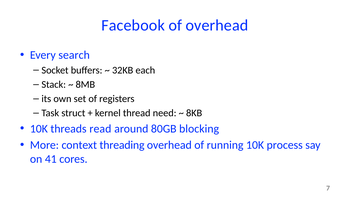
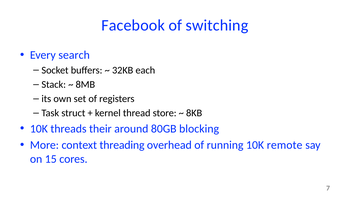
of overhead: overhead -> switching (217, 25)
need: need -> store (165, 113)
read: read -> their (100, 129)
process: process -> remote (285, 145)
41: 41 -> 15 (51, 159)
